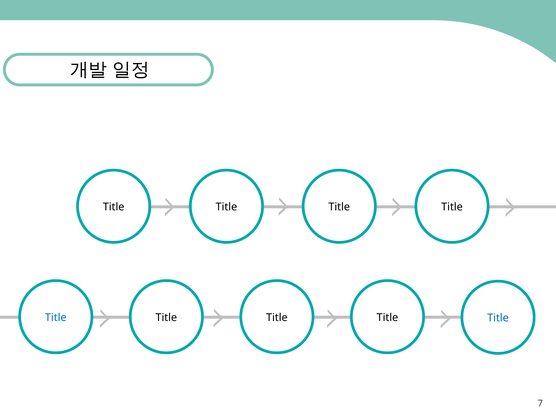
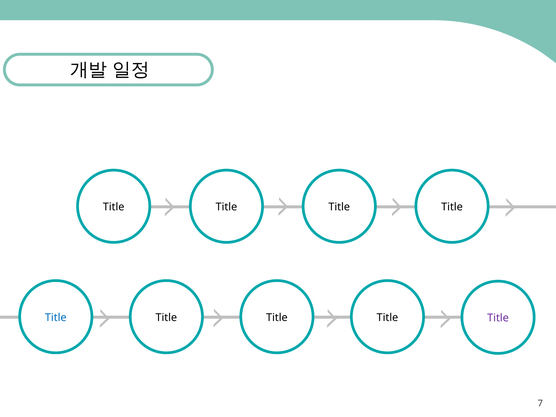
Title colour: blue -> purple (498, 318)
